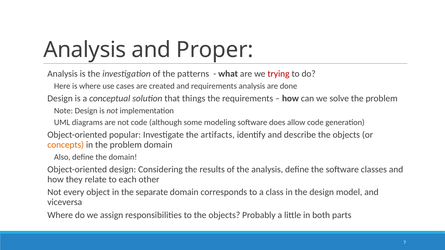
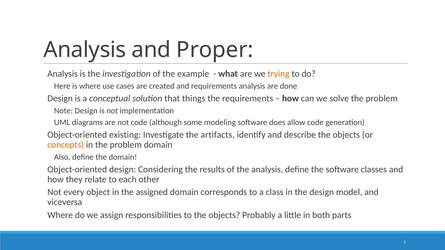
patterns: patterns -> example (193, 74)
trying colour: red -> orange (279, 74)
popular: popular -> existing (125, 135)
separate: separate -> assigned (152, 192)
